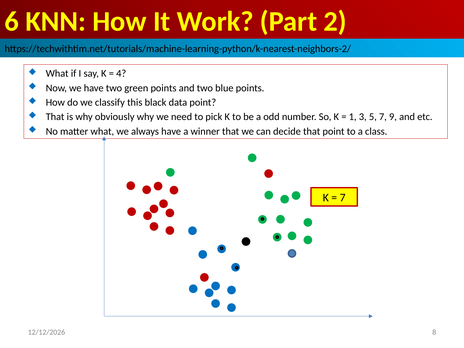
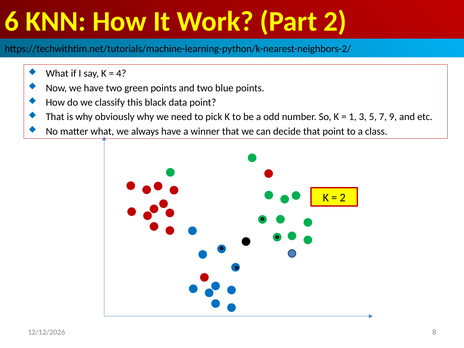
7: 7 -> 2 (343, 198)
